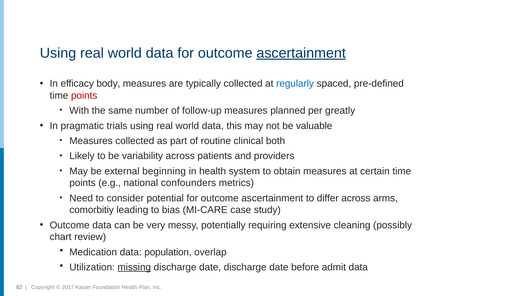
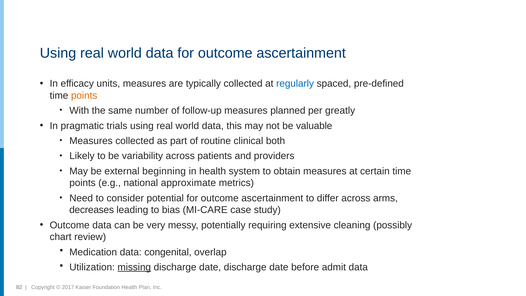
ascertainment underline: present -> none (301, 53)
body: body -> units (108, 84)
points colour: red -> orange (84, 95)
confounders: confounders -> approximate (188, 183)
comorbitiy: comorbitiy -> decreases (92, 210)
population: population -> congenital (168, 252)
